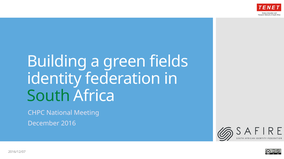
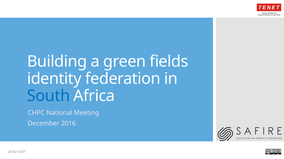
South colour: green -> blue (49, 96)
